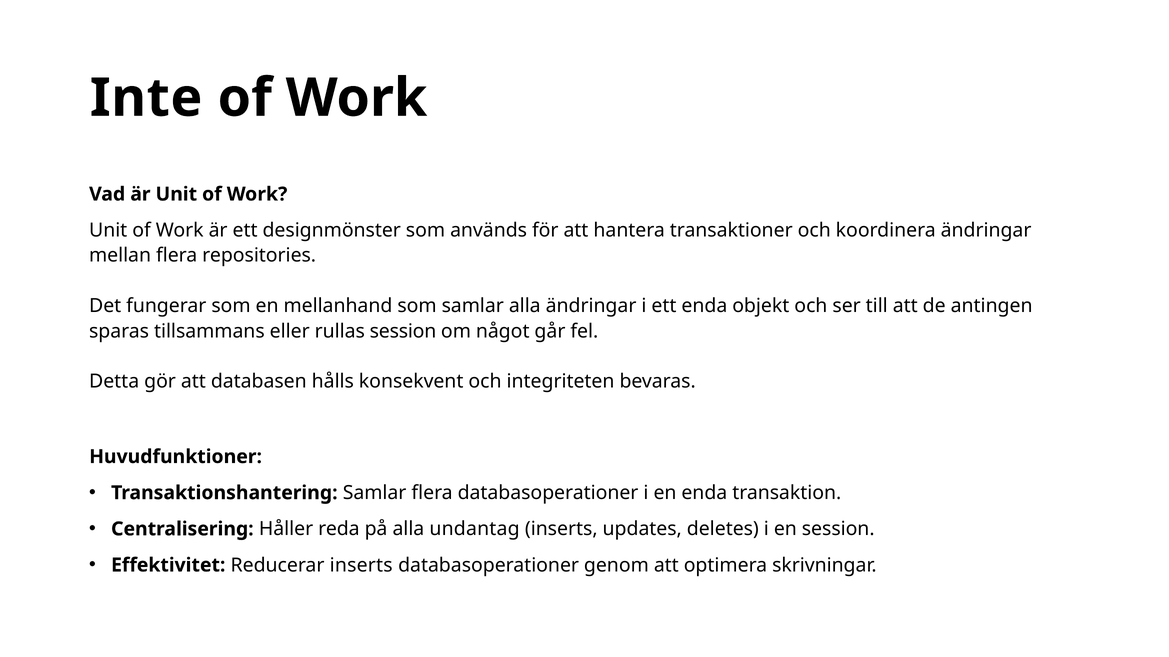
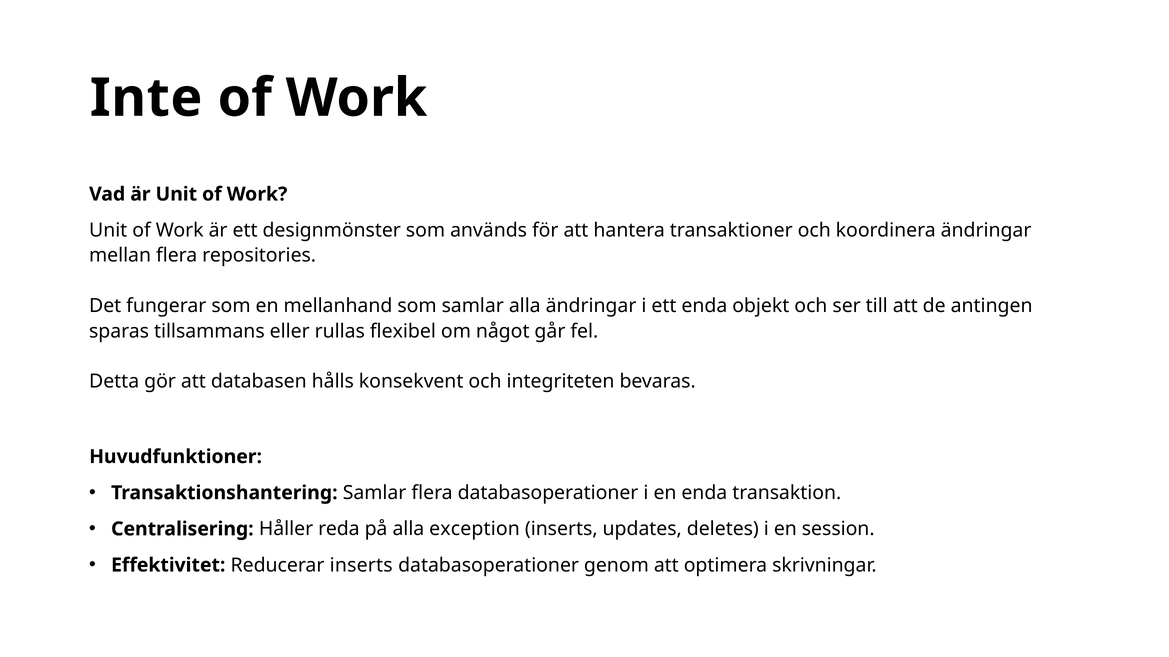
rullas session: session -> flexibel (403, 331)
undantag: undantag -> exception (475, 529)
